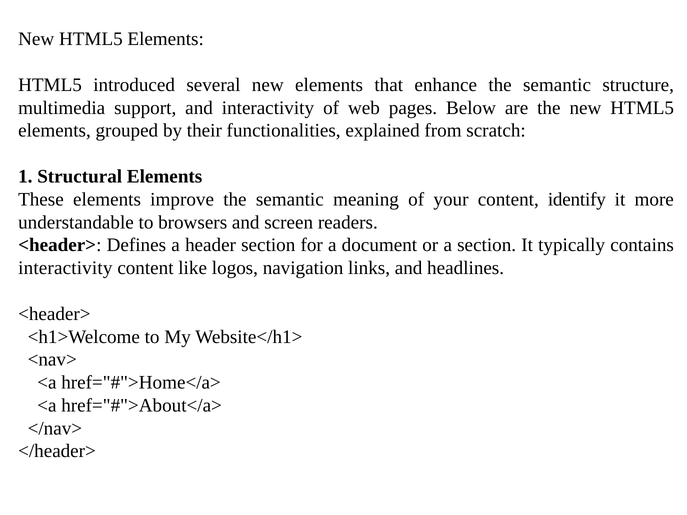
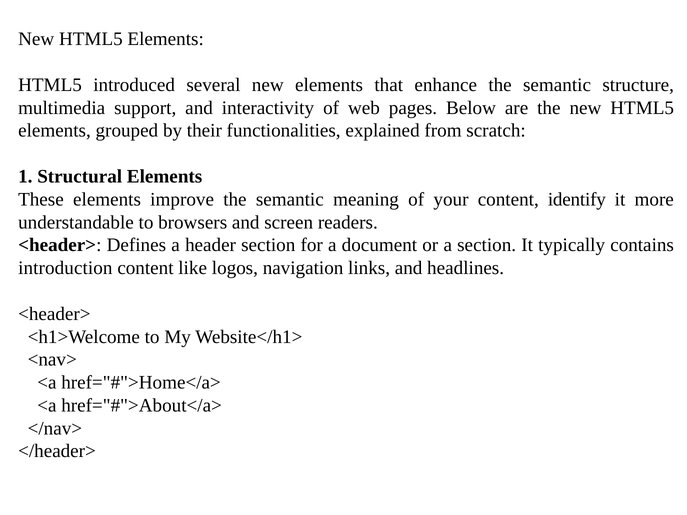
interactivity: interactivity -> introduction (65, 268)
